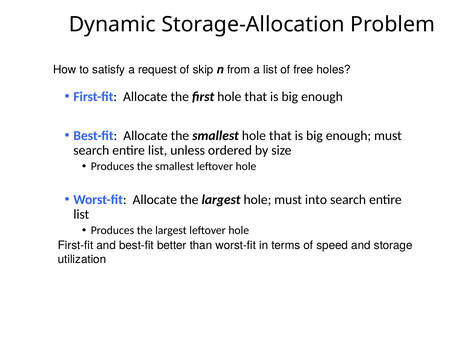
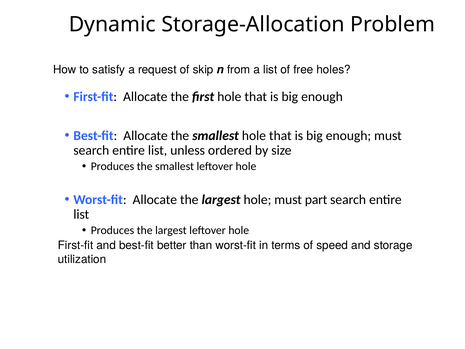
into: into -> part (316, 200)
